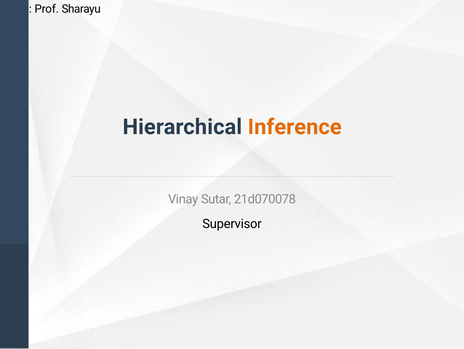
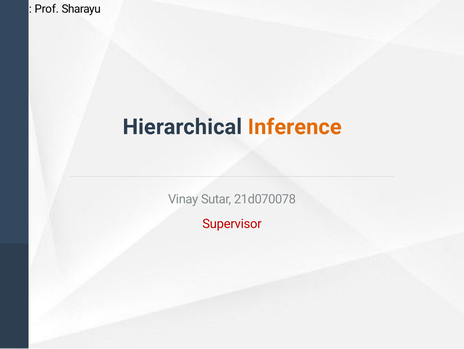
Supervisor colour: black -> red (232, 224)
